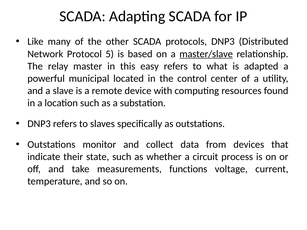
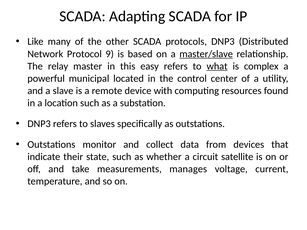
5: 5 -> 9 (110, 54)
what underline: none -> present (217, 66)
adapted: adapted -> complex (261, 66)
process: process -> satellite (237, 157)
functions: functions -> manages (188, 169)
